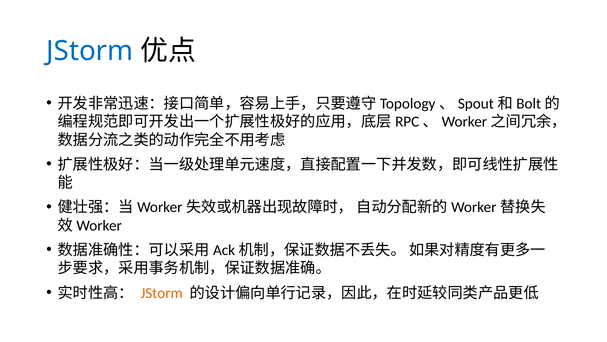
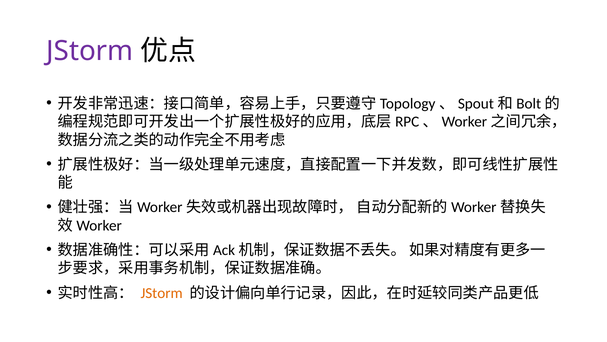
JStorm colour: blue -> purple (90, 51)
